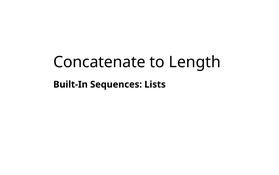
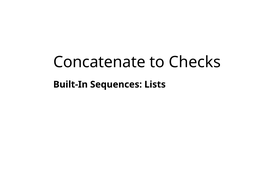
Length: Length -> Checks (195, 62)
